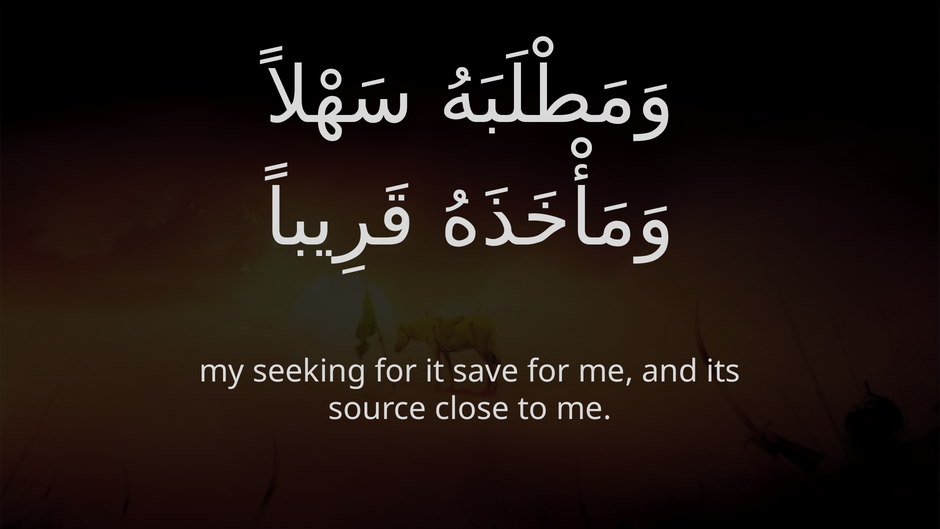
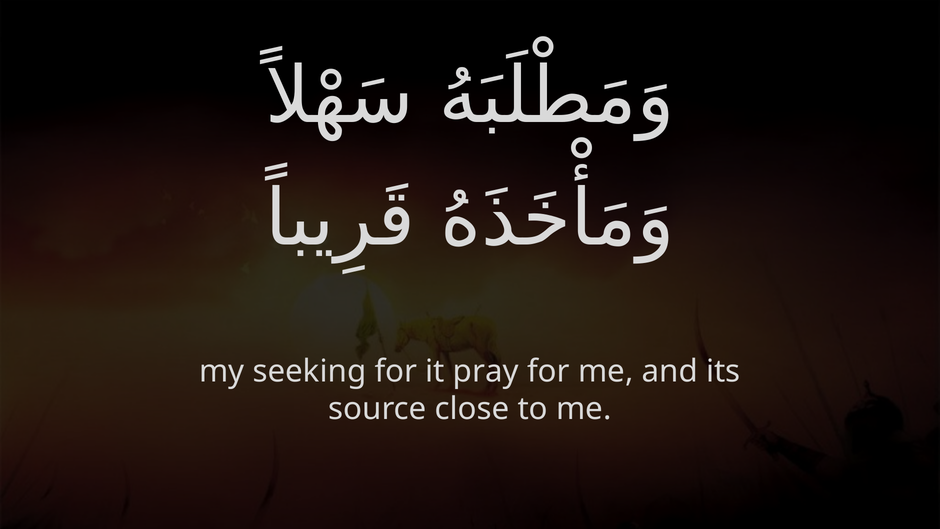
save: save -> pray (486, 371)
